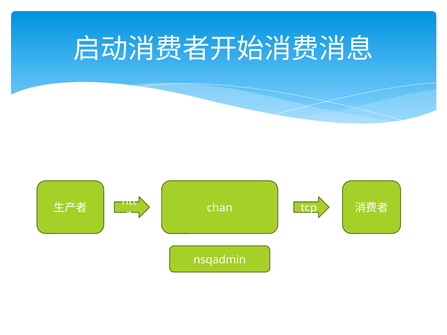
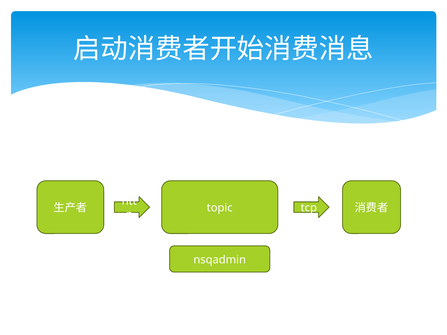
chan: chan -> topic (220, 208)
